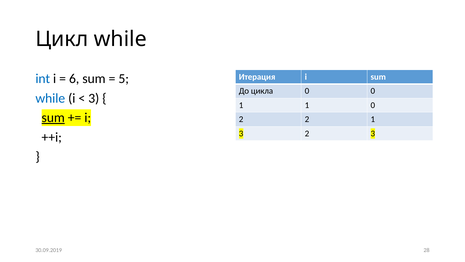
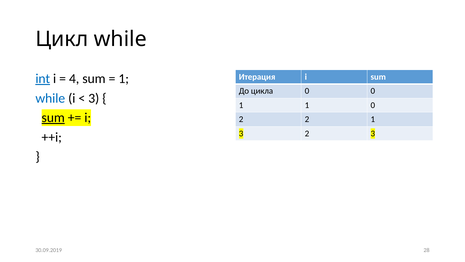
int underline: none -> present (43, 79)
6: 6 -> 4 (74, 79)
5: 5 -> 1 (124, 79)
